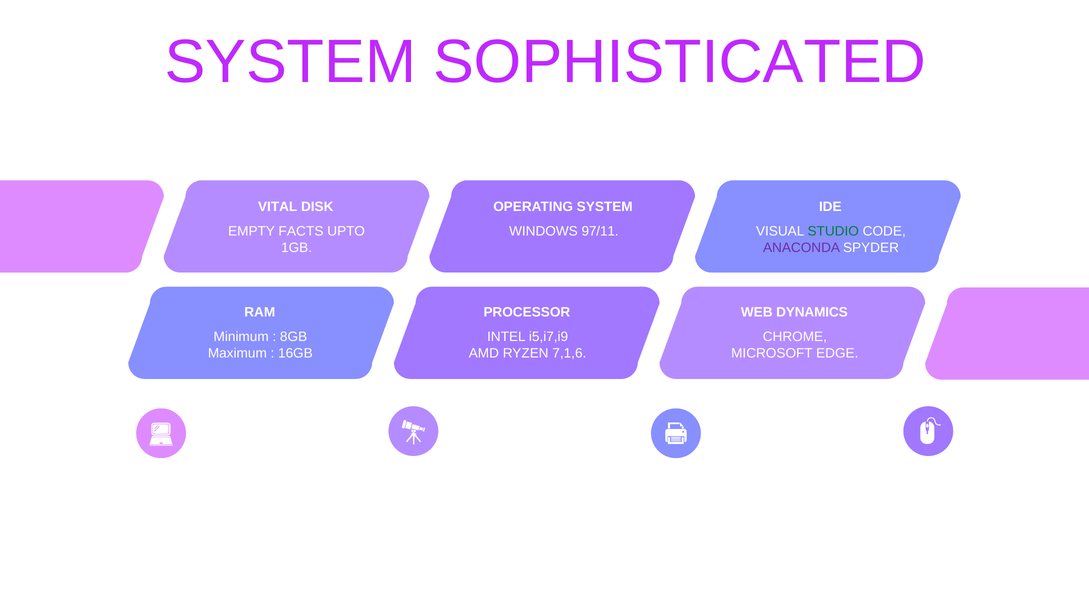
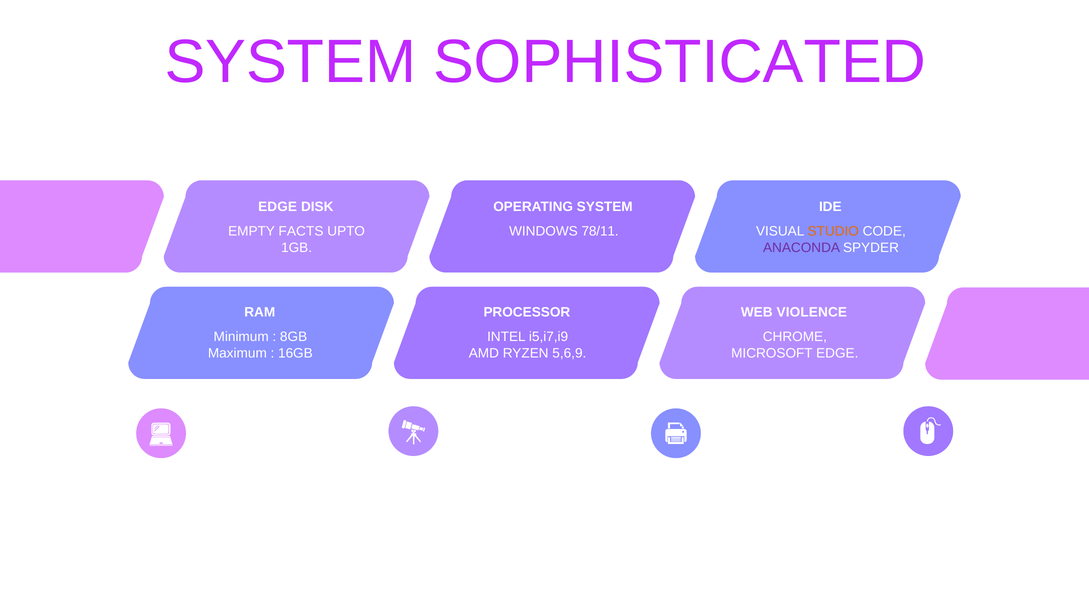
VITAL: VITAL -> EDGE (278, 207)
97/11: 97/11 -> 78/11 (600, 232)
STUDIO colour: green -> orange (833, 232)
DYNAMICS: DYNAMICS -> VIOLENCE (812, 313)
7,1,6: 7,1,6 -> 5,6,9 (569, 354)
